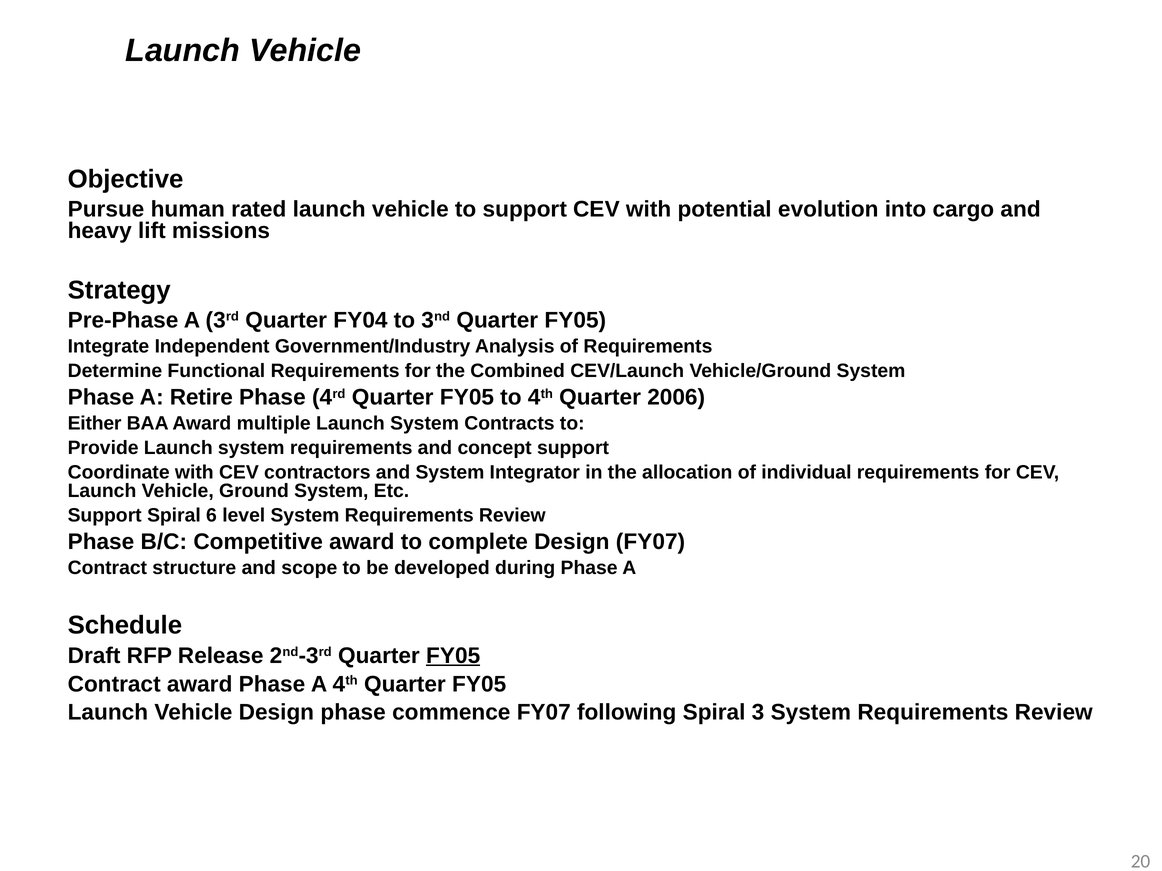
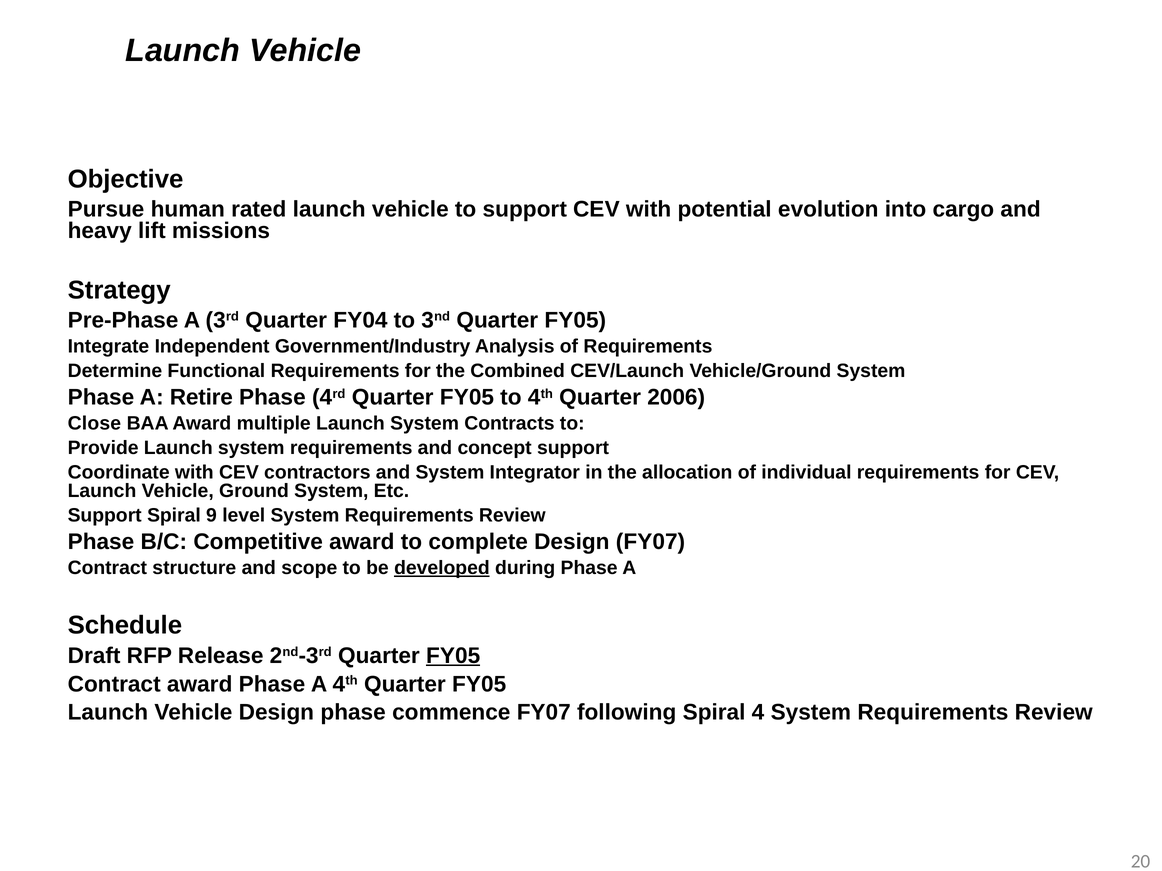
Either: Either -> Close (94, 424)
6: 6 -> 9 (211, 515)
developed underline: none -> present (442, 568)
3: 3 -> 4 (758, 713)
